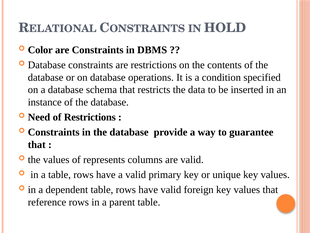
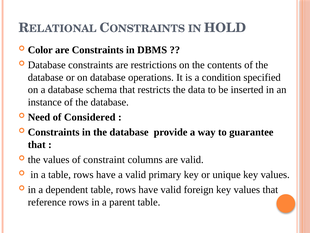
of Restrictions: Restrictions -> Considered (90, 117)
represents: represents -> constraint (104, 159)
